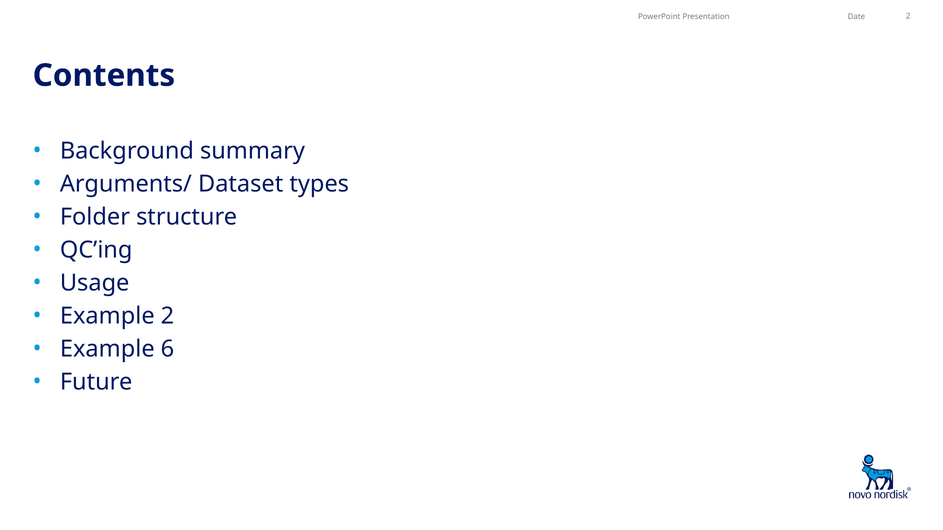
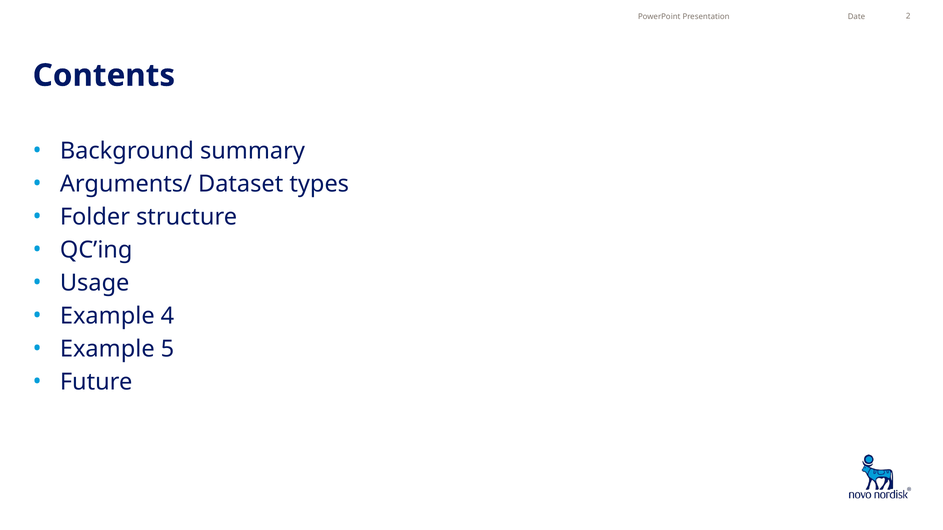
Example 2: 2 -> 4 (167, 316)
6: 6 -> 5 (167, 349)
